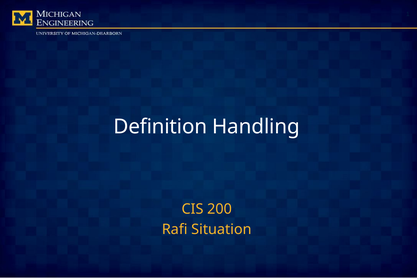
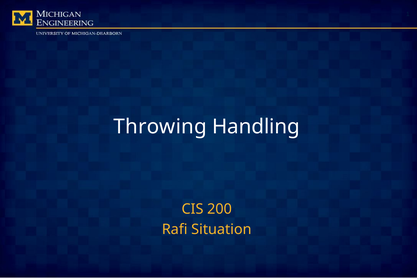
Definition: Definition -> Throwing (160, 127)
